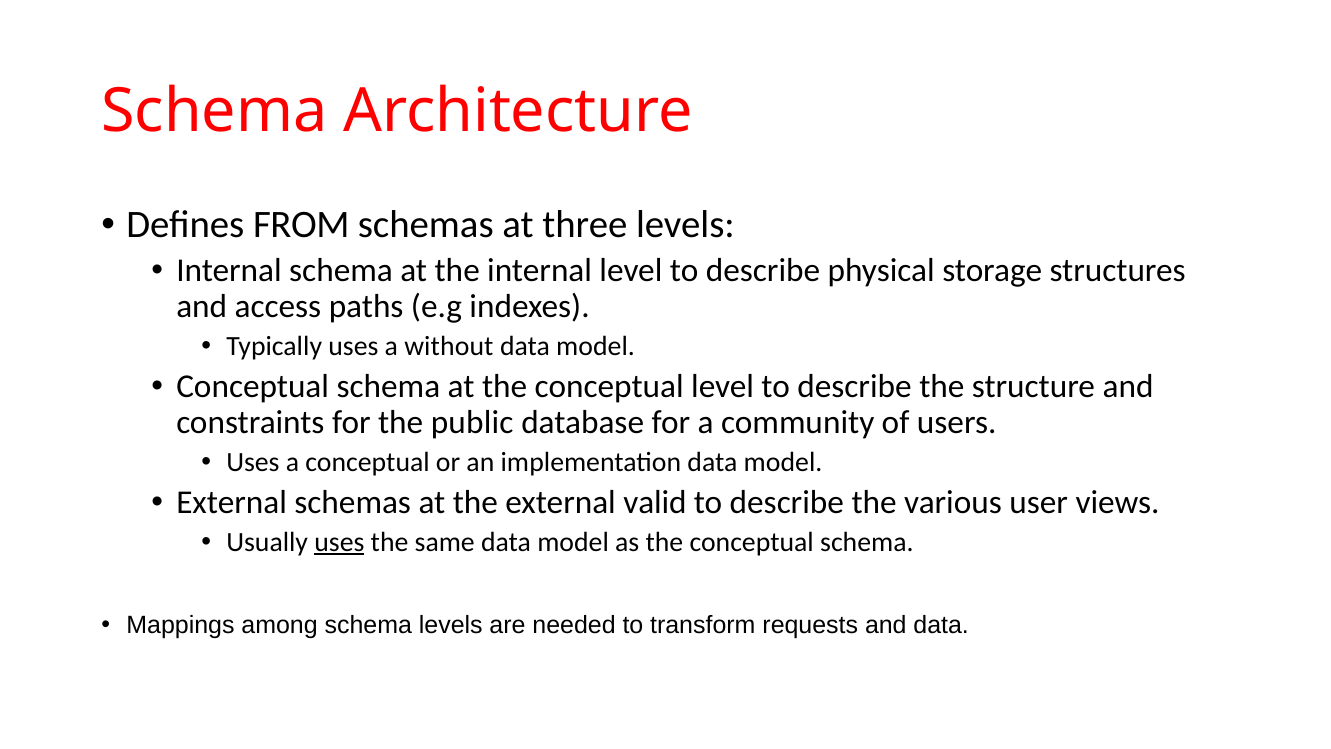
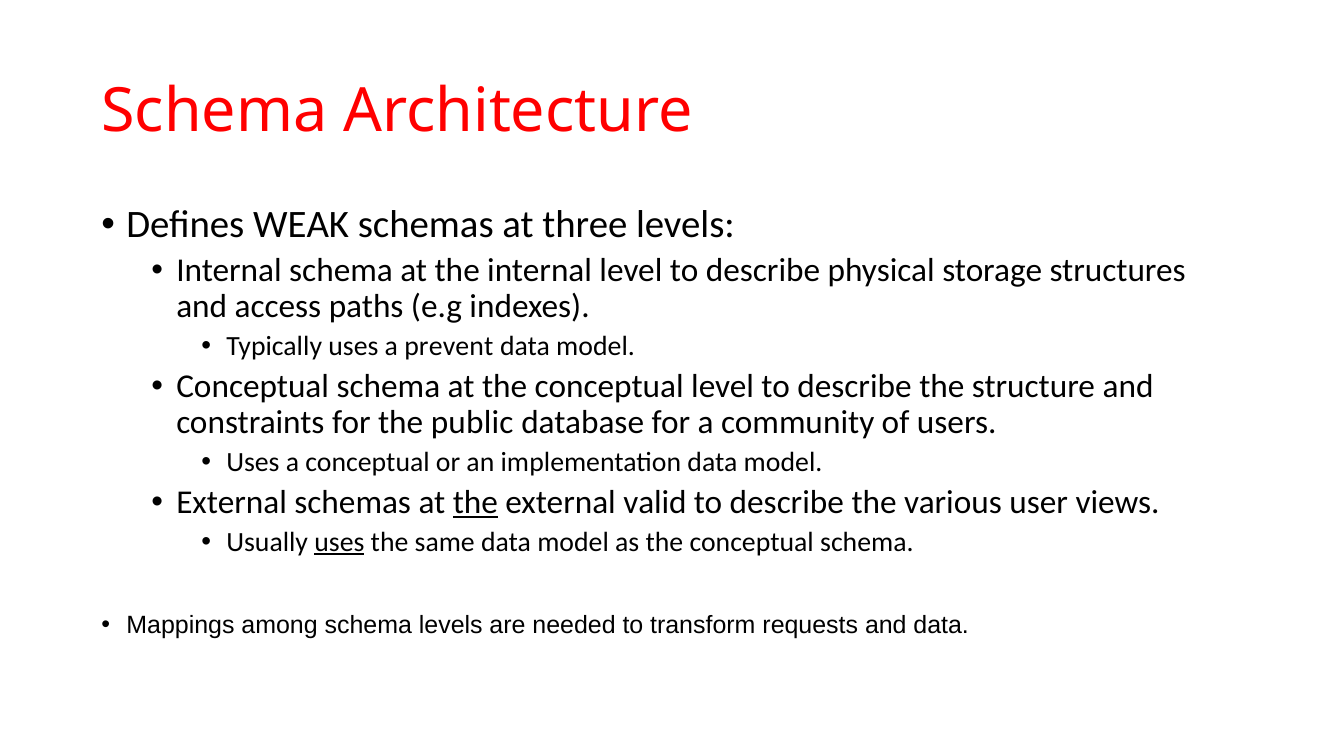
FROM: FROM -> WEAK (301, 225)
without: without -> prevent (449, 347)
the underline: none -> present (475, 502)
